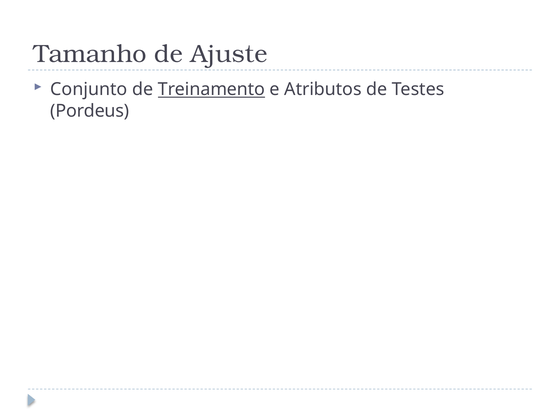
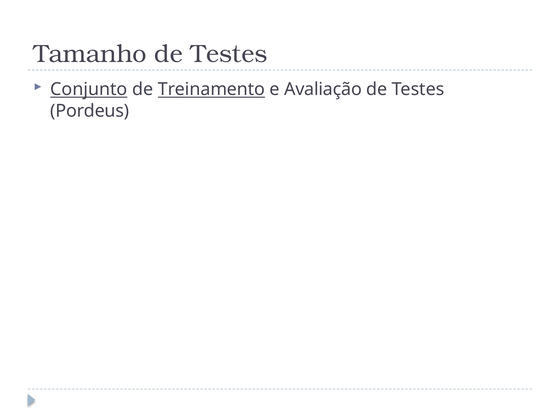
Ajuste: Ajuste -> Testes (229, 54)
Conjunto underline: none -> present (89, 89)
Atributos: Atributos -> Avaliação (323, 89)
